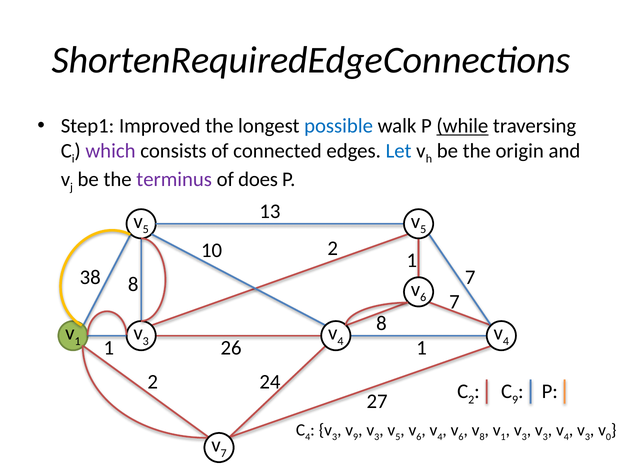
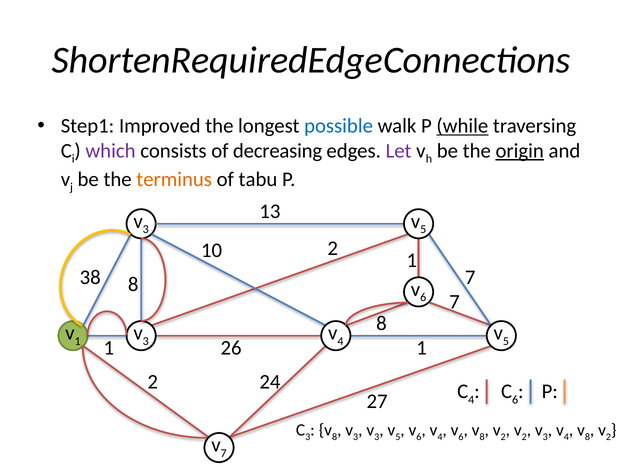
connected: connected -> decreasing (278, 151)
Let colour: blue -> purple (399, 151)
origin underline: none -> present (520, 151)
terminus colour: purple -> orange (174, 179)
does: does -> tabu (258, 179)
5: 5 -> 3 (146, 229)
4: 4 -> 5 (506, 341)
2: 2 -> 4 (471, 400)
9: 9 -> 6 (515, 400)
4: 4 -> 3 (308, 437)
3: 3 -> 8 (335, 437)
9: 9 -> 3 (356, 437)
1: 1 -> 2 (503, 437)
3: 3 -> 2 (524, 437)
3: 3 -> 8 (587, 437)
0: 0 -> 2 (608, 437)
